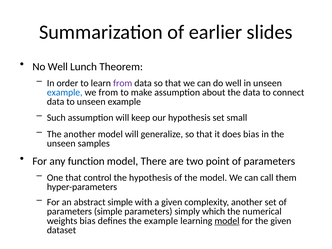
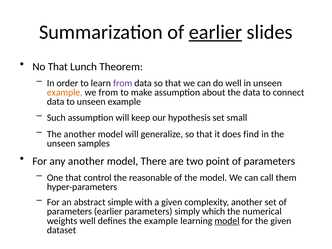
earlier underline: none -> present (215, 32)
No Well: Well -> That (58, 67)
example colour: blue -> orange (65, 92)
does bias: bias -> find (251, 134)
any function: function -> another (86, 161)
the hypothesis: hypothesis -> reasonable (151, 178)
parameters simple: simple -> earlier (108, 212)
weights bias: bias -> well (88, 221)
